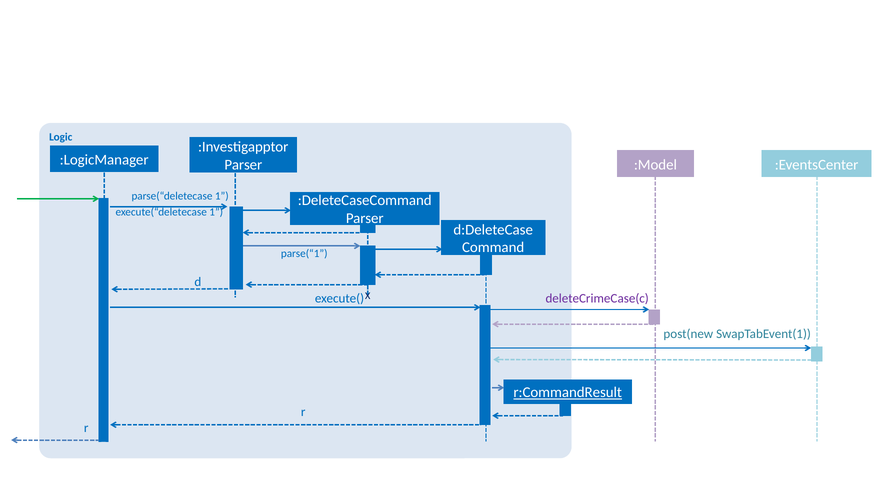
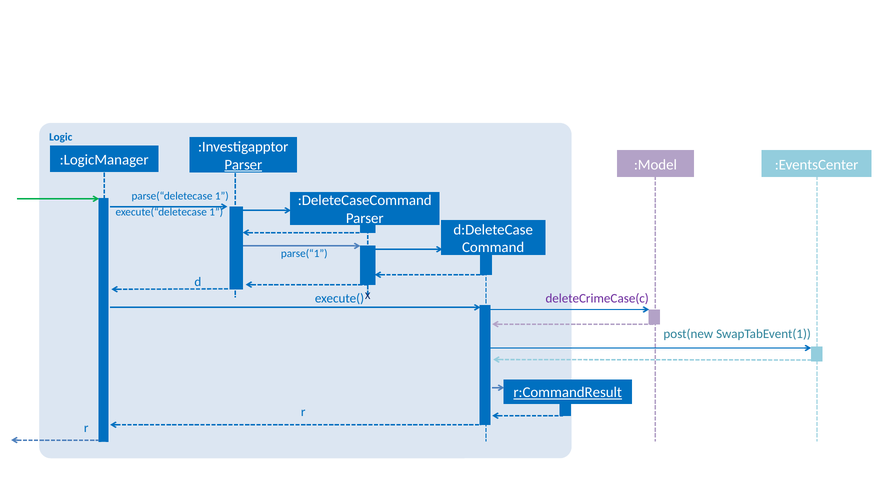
Parser underline: none -> present (243, 165)
